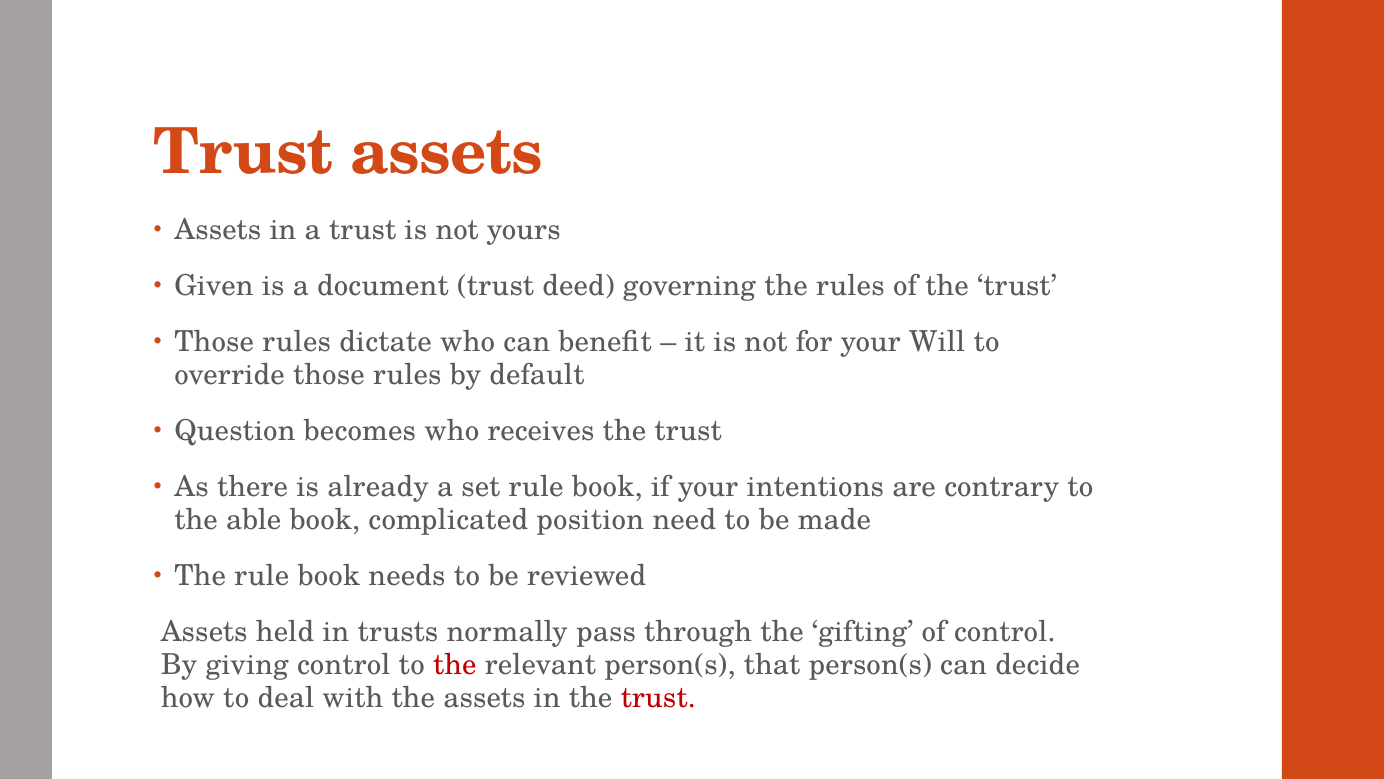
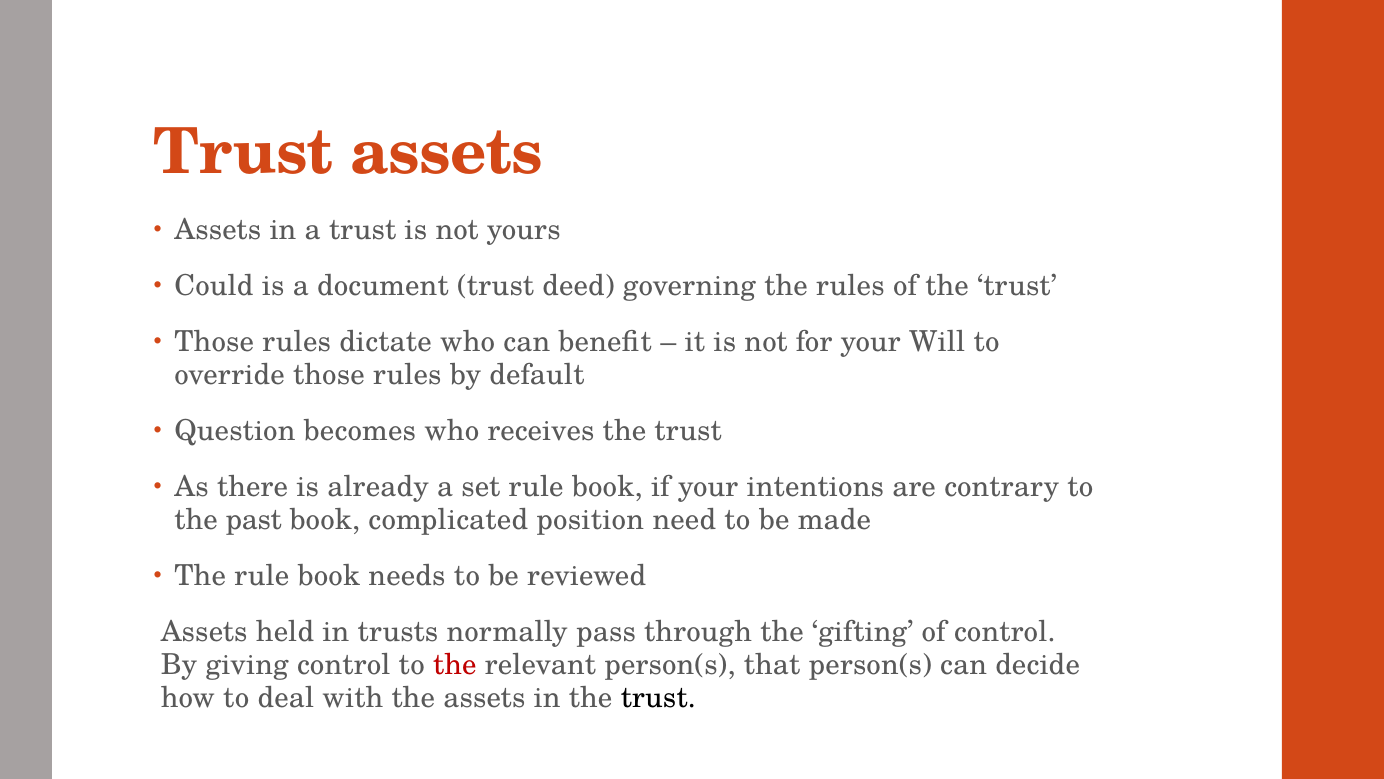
Given: Given -> Could (214, 286)
able: able -> past (254, 520)
trust colour: red -> black (658, 697)
